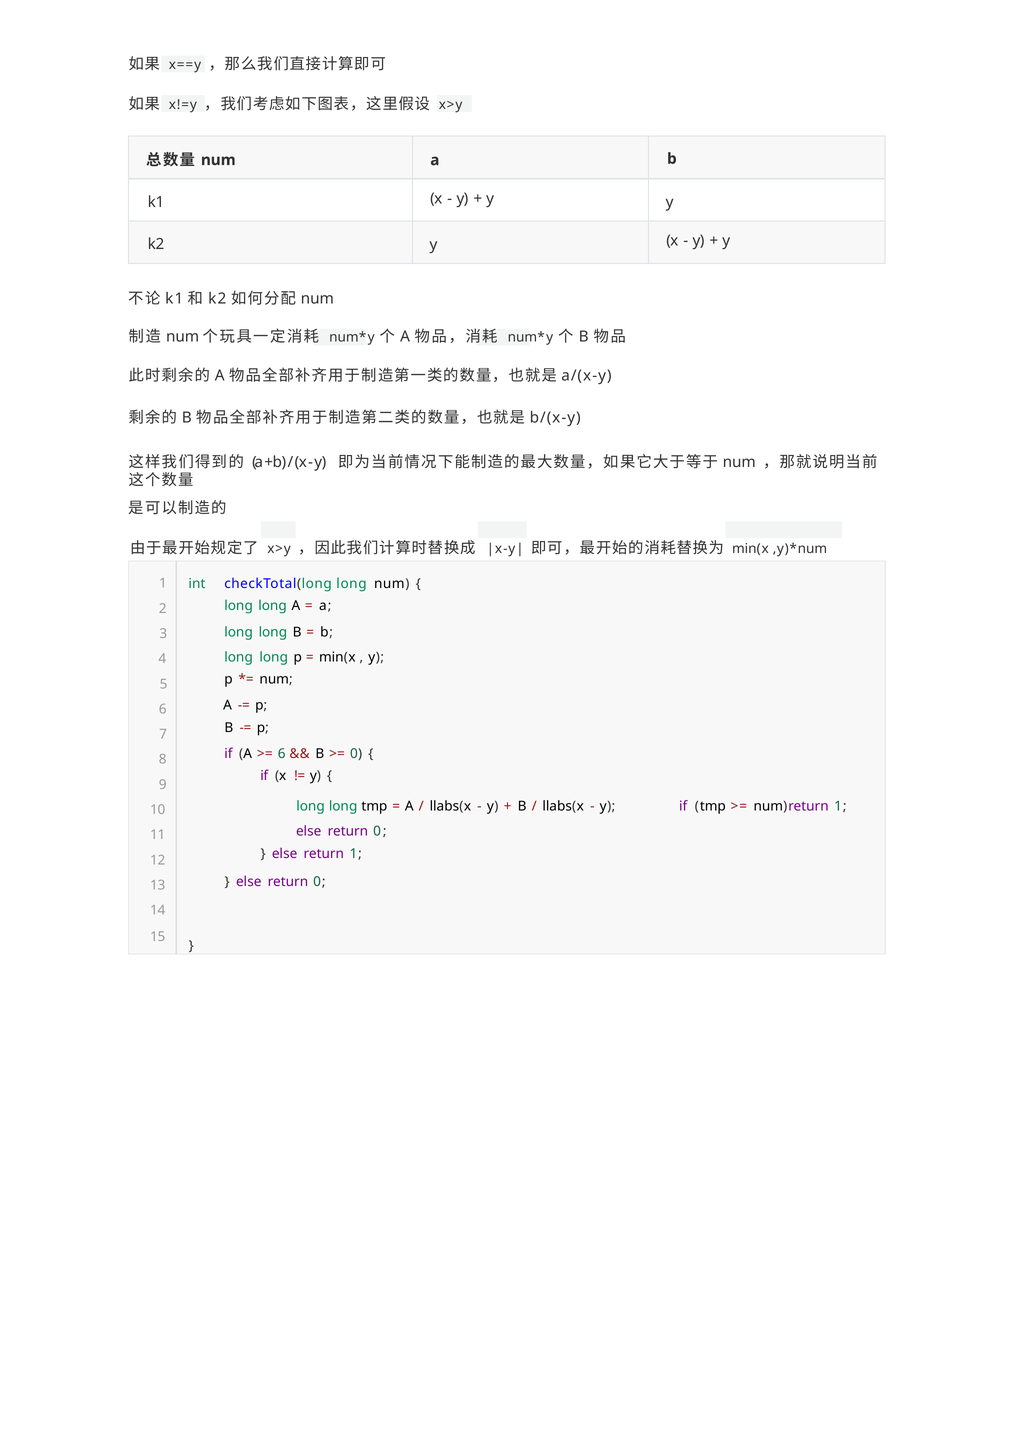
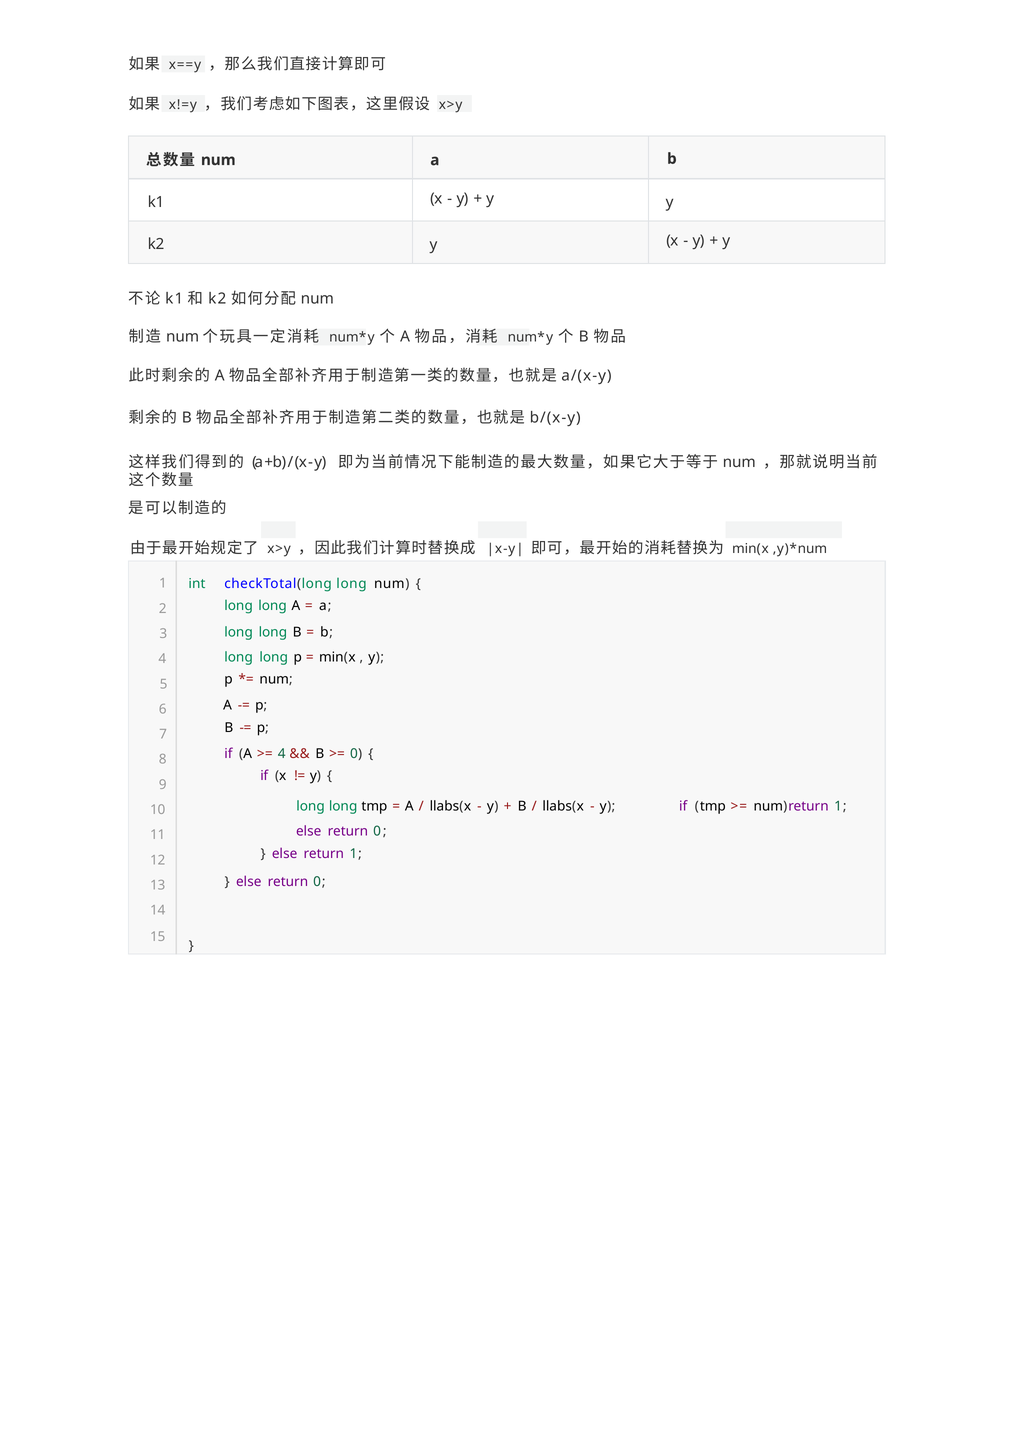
6: 6 -> 4 (282, 754)
